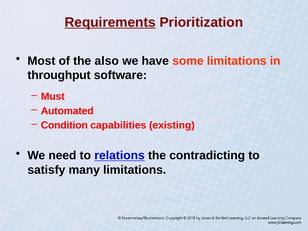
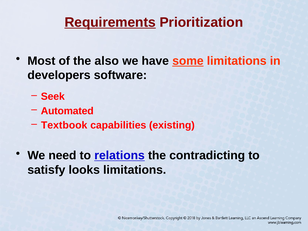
some underline: none -> present (188, 61)
throughput: throughput -> developers (59, 75)
Must: Must -> Seek (53, 97)
Condition: Condition -> Textbook (64, 125)
many: many -> looks (84, 170)
